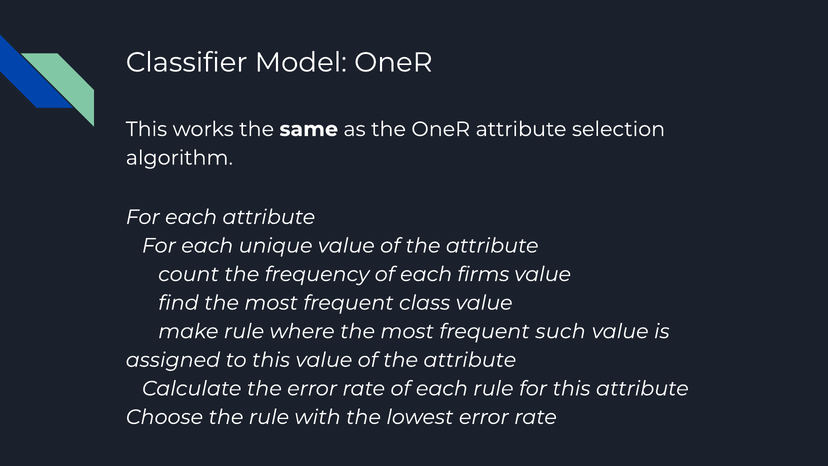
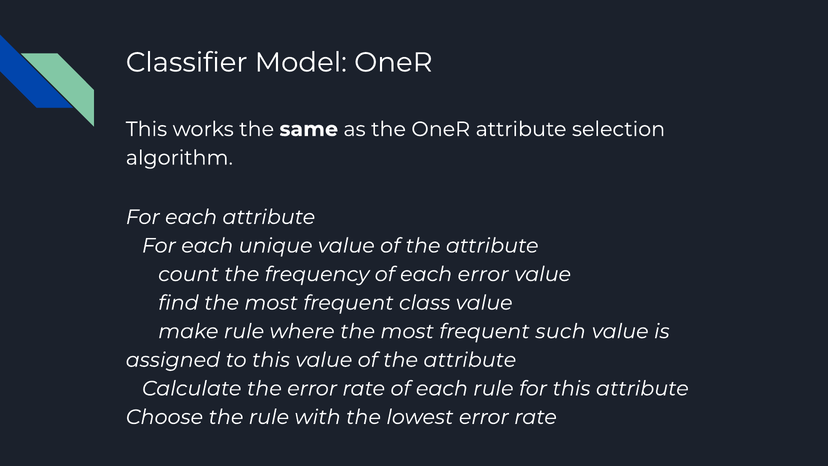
each firms: firms -> error (483, 274)
